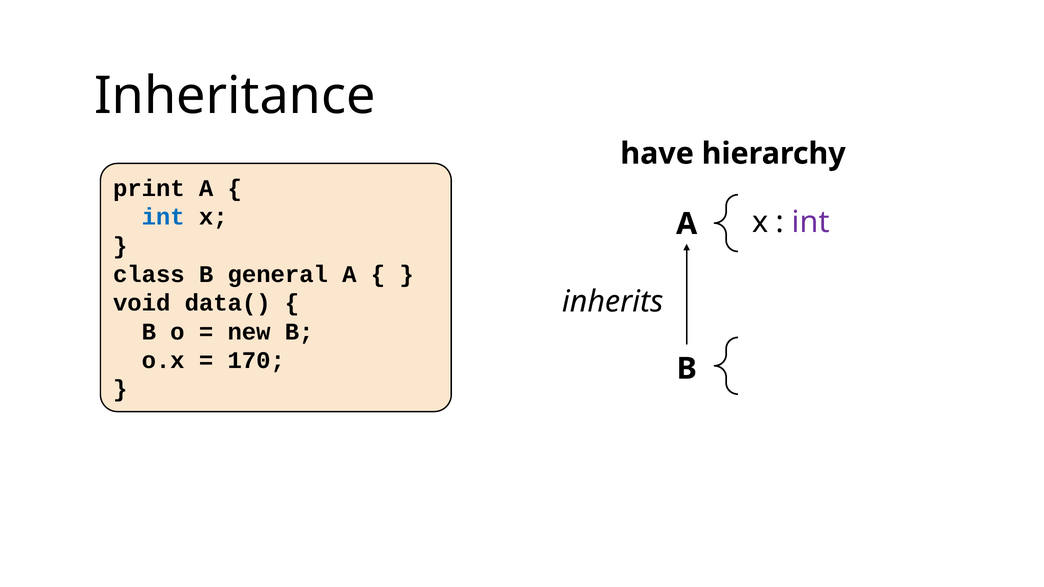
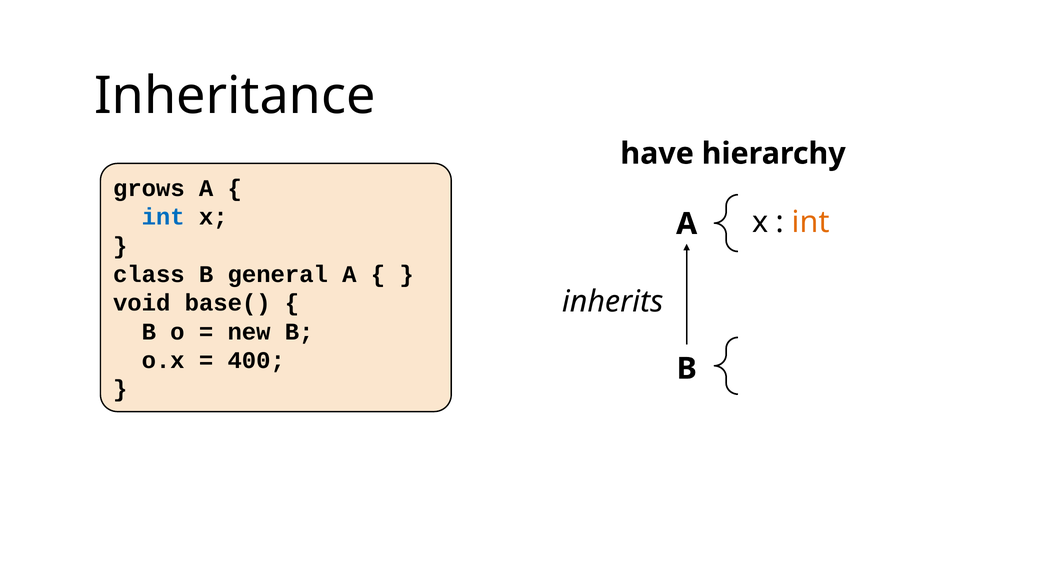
print: print -> grows (149, 188)
int colour: purple -> orange (811, 222)
data(: data( -> base( (228, 303)
170: 170 -> 400 (256, 361)
